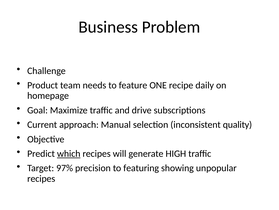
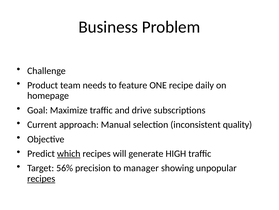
97%: 97% -> 56% (65, 168)
featuring: featuring -> manager (141, 168)
recipes underline: none -> present (41, 178)
